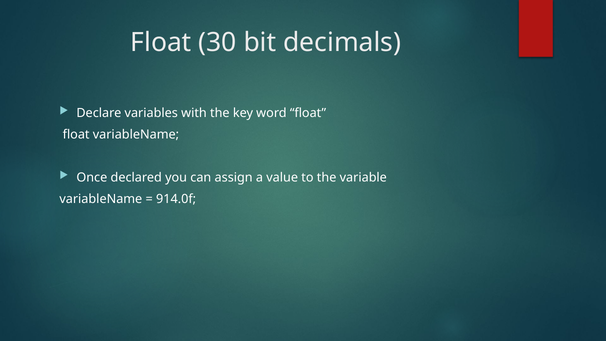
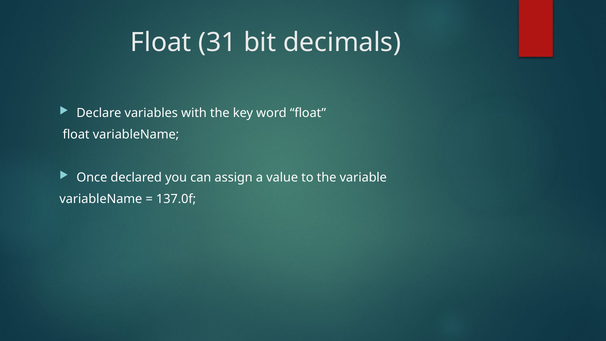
30: 30 -> 31 (218, 43)
914.0f: 914.0f -> 137.0f (176, 199)
